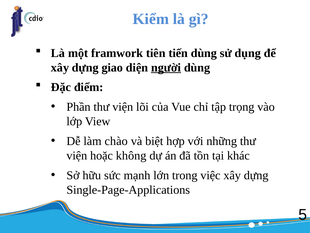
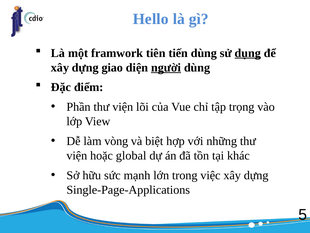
Kiểm: Kiểm -> Hello (151, 19)
dụng underline: none -> present (248, 53)
chào: chào -> vòng (116, 141)
không: không -> global (131, 155)
